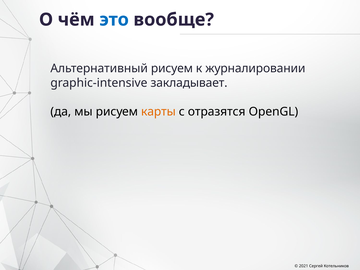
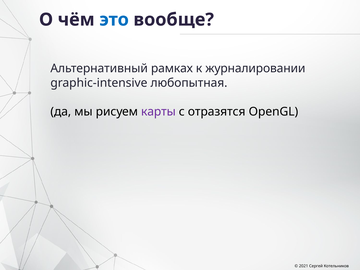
Альтернативный рисуем: рисуем -> рамках (172, 68)
закладывает: закладывает -> любопытная (189, 83)
карты colour: orange -> purple (158, 112)
